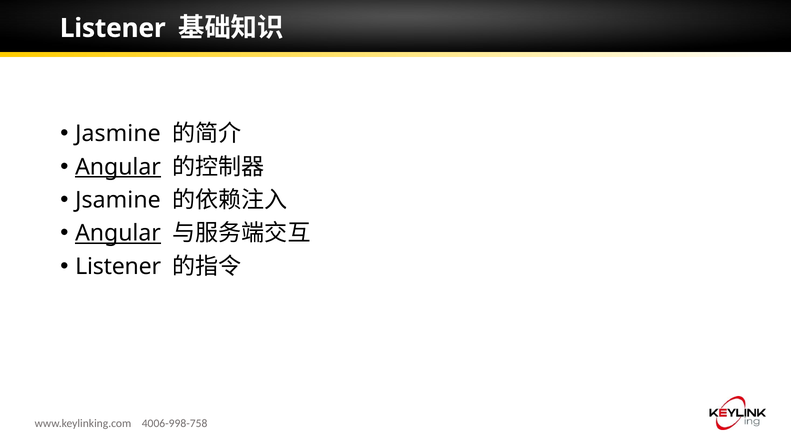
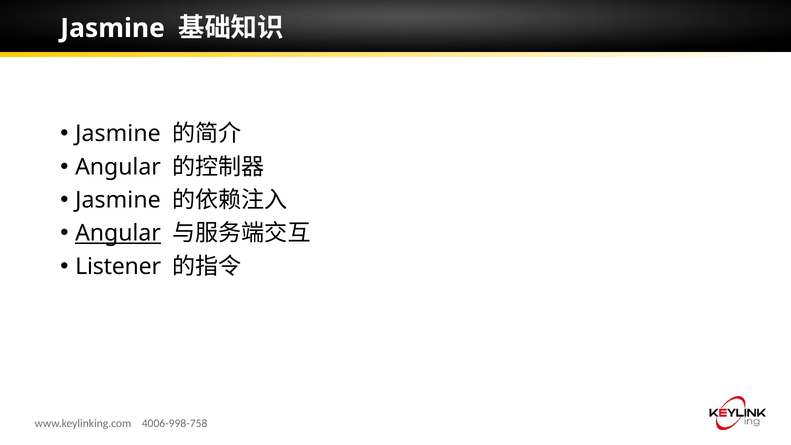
Listener: Listener -> Jasmine (113, 28)
Angular underline: present -> none (118, 167)
Jsamine: Jsamine -> Jasmine (118, 200)
